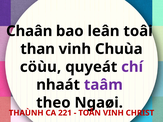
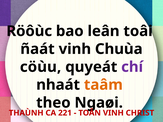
Chaân: Chaân -> Röôùc (29, 31)
than: than -> ñaát (38, 49)
taâm colour: purple -> orange (103, 85)
